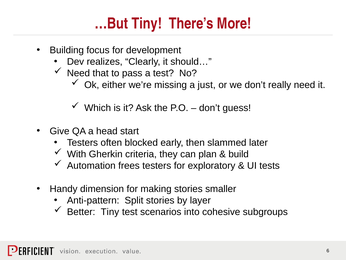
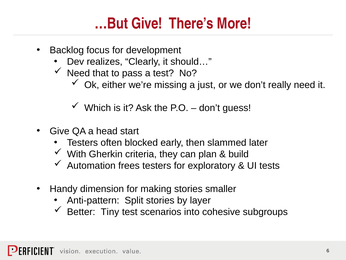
…But Tiny: Tiny -> Give (147, 23)
Building: Building -> Backlog (67, 50)
